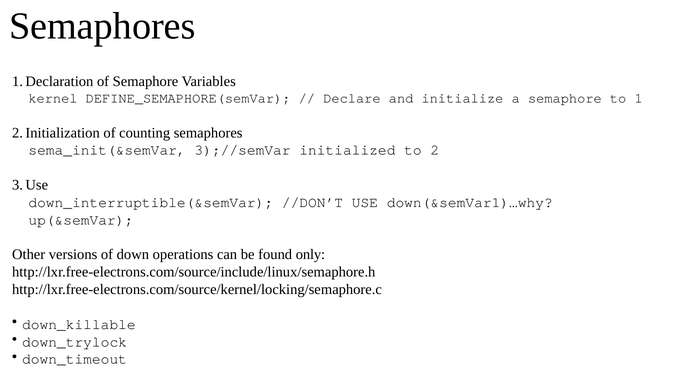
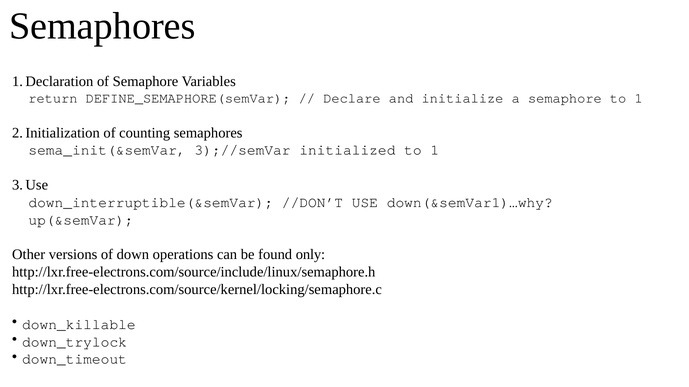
kernel: kernel -> return (53, 99)
initialized to 2: 2 -> 1 (435, 150)
